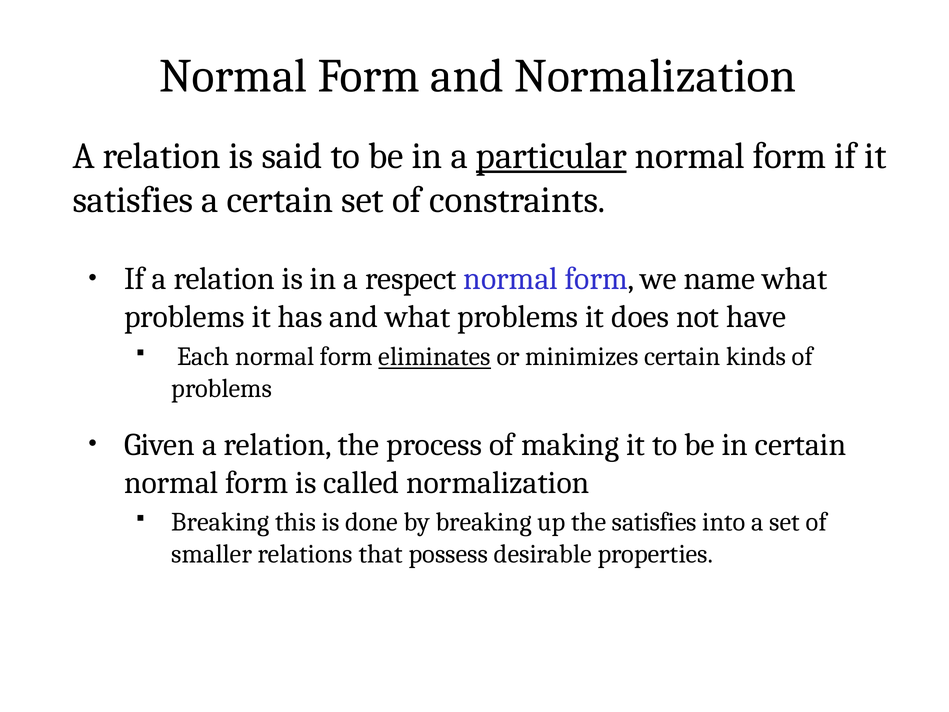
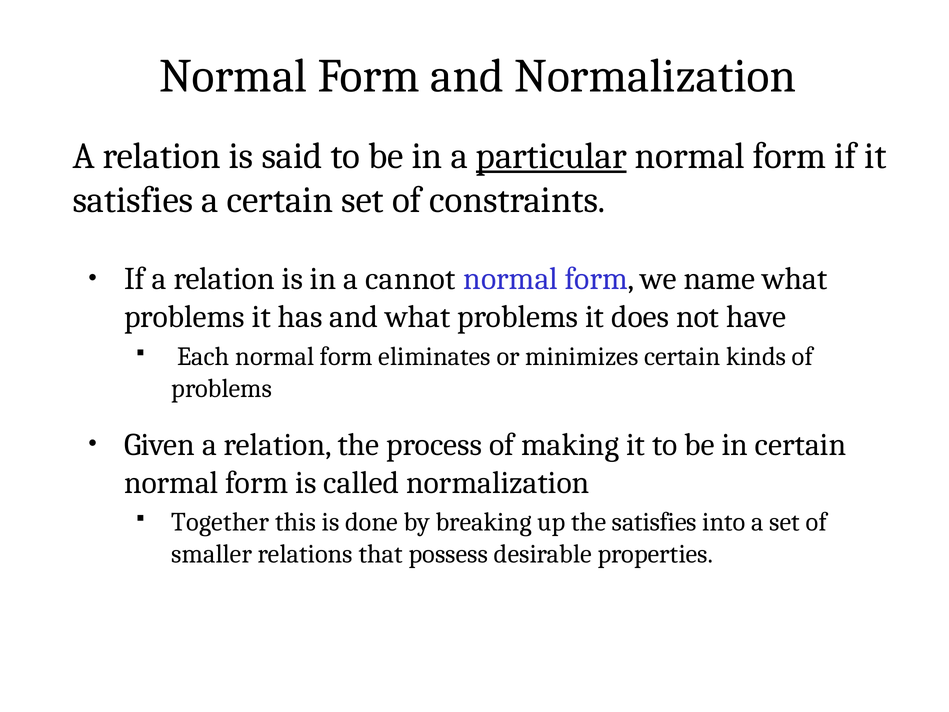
respect: respect -> cannot (410, 279)
eliminates underline: present -> none (435, 357)
Breaking: Breaking -> Together (220, 522)
